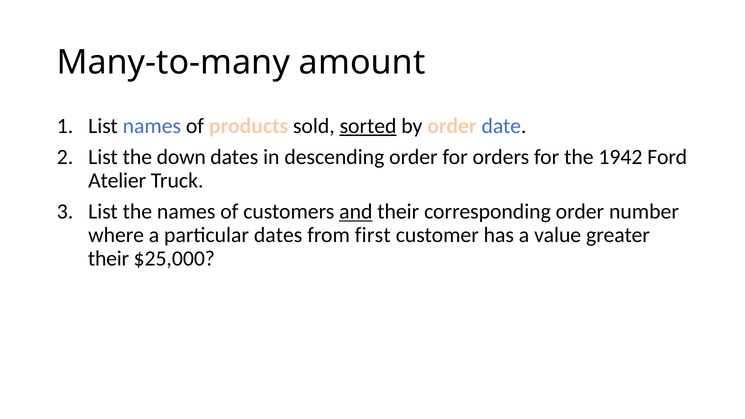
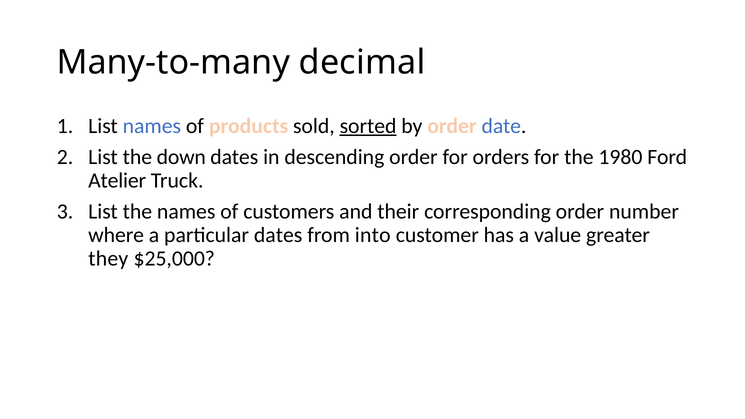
amount: amount -> decimal (362, 63)
1942: 1942 -> 1980 (620, 157)
and underline: present -> none (356, 212)
first: first -> into (373, 235)
their: their -> they (108, 259)
